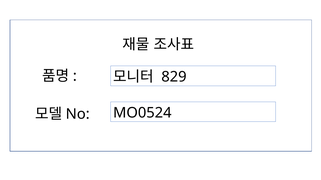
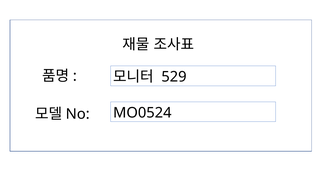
829: 829 -> 529 (174, 77)
